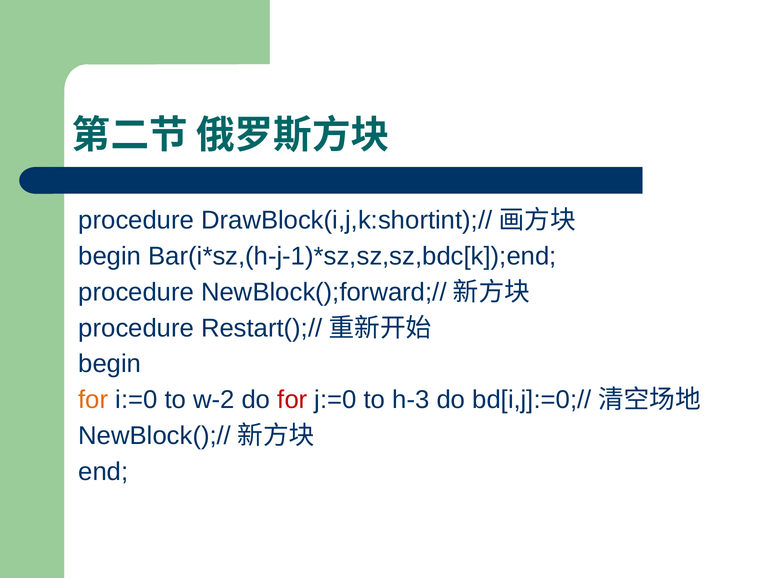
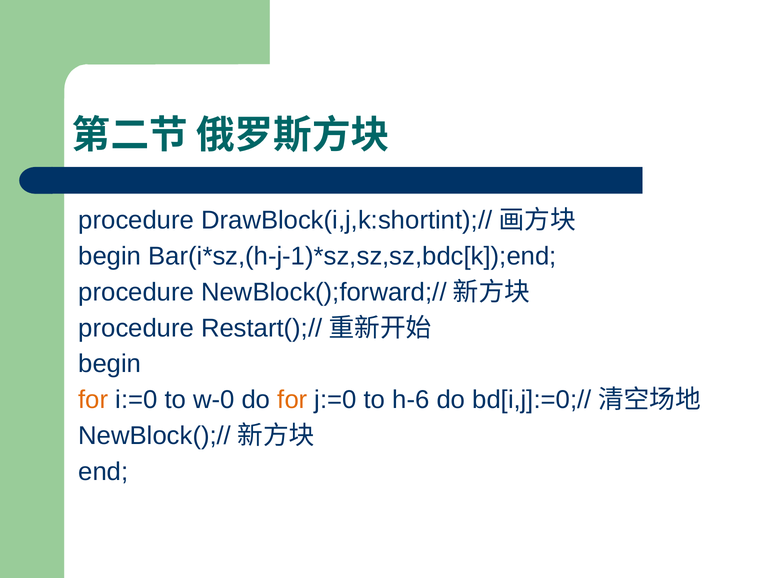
w-2: w-2 -> w-0 (214, 400)
for colour: red -> orange (292, 400)
h-3: h-3 -> h-6 (411, 400)
